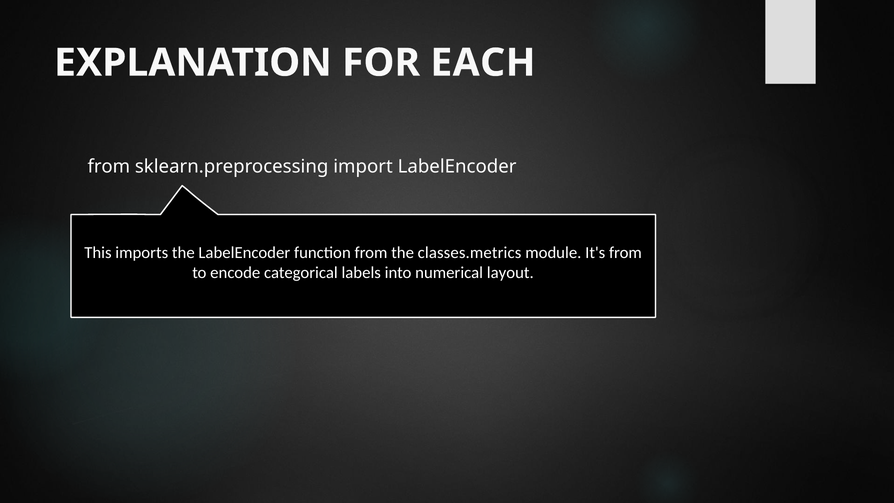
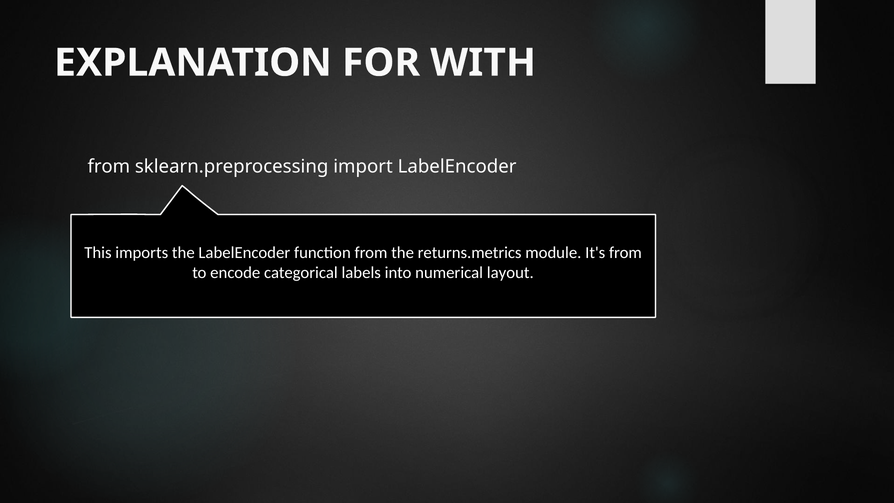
EACH: EACH -> WITH (483, 63)
classes.metrics: classes.metrics -> returns.metrics (470, 253)
